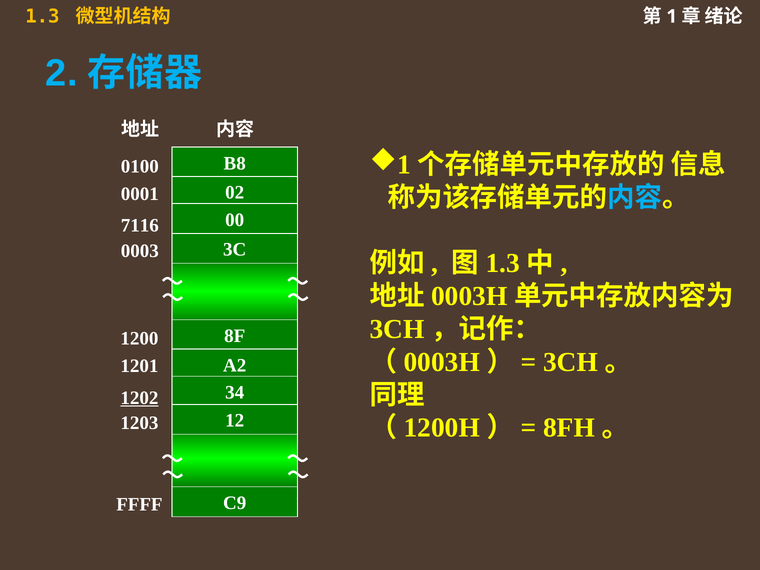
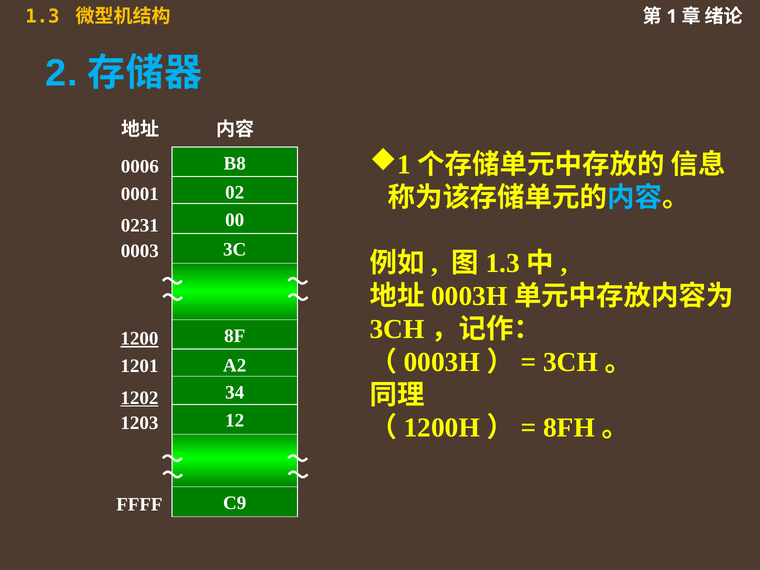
0100: 0100 -> 0006 (140, 166)
7116: 7116 -> 0231 (140, 226)
1200 underline: none -> present (139, 339)
